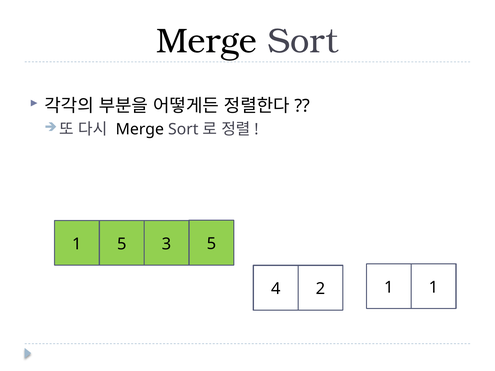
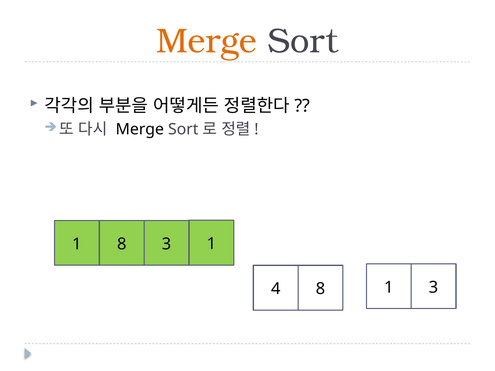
Merge colour: black -> orange (206, 41)
1 5: 5 -> 8 (122, 244)
3 5: 5 -> 1 (211, 244)
4 2: 2 -> 8 (321, 289)
1 1: 1 -> 3 (434, 287)
